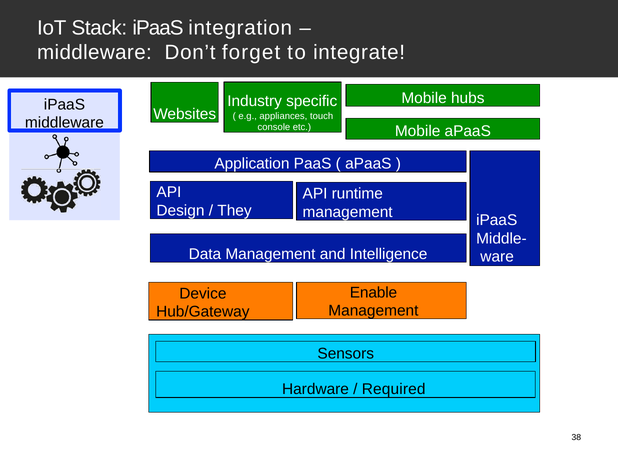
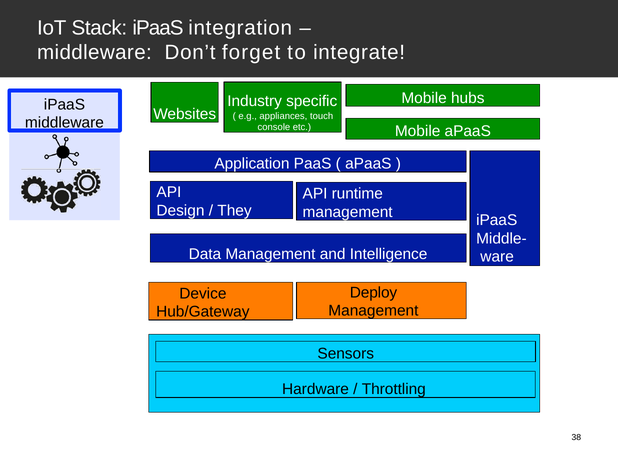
Enable: Enable -> Deploy (373, 292)
Required: Required -> Throttling (394, 389)
